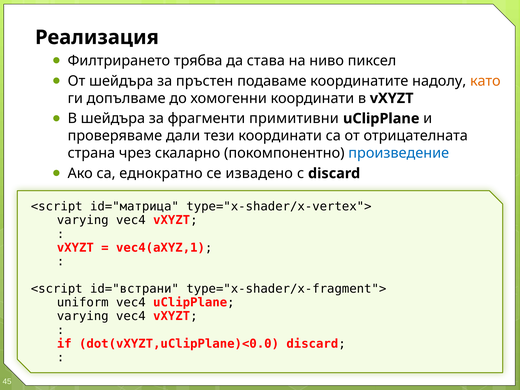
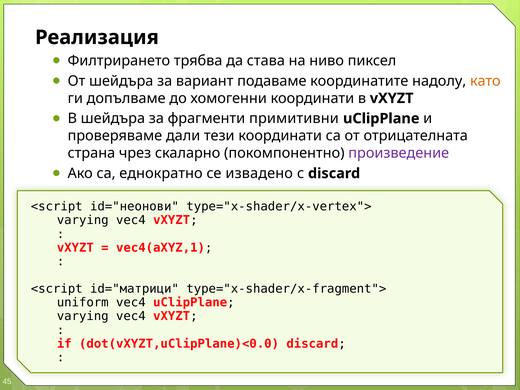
пръстен: пръстен -> вариант (205, 81)
произведение colour: blue -> purple (399, 153)
id="матрица: id="матрица -> id="неонови (135, 207)
id="встрани: id="встрани -> id="матрици (135, 289)
